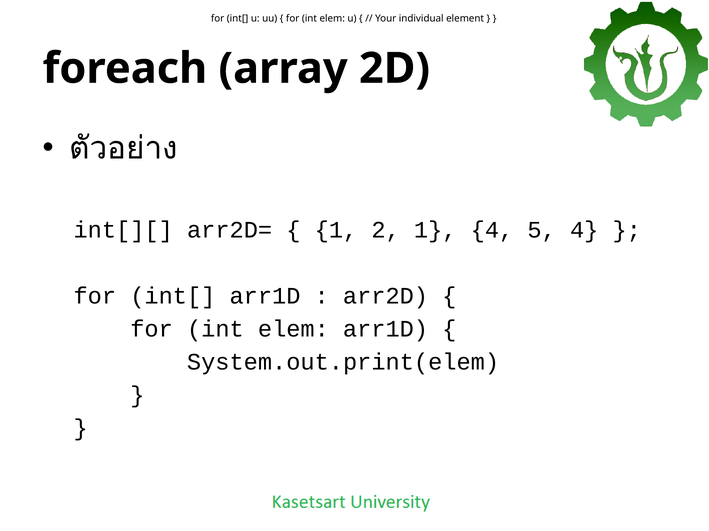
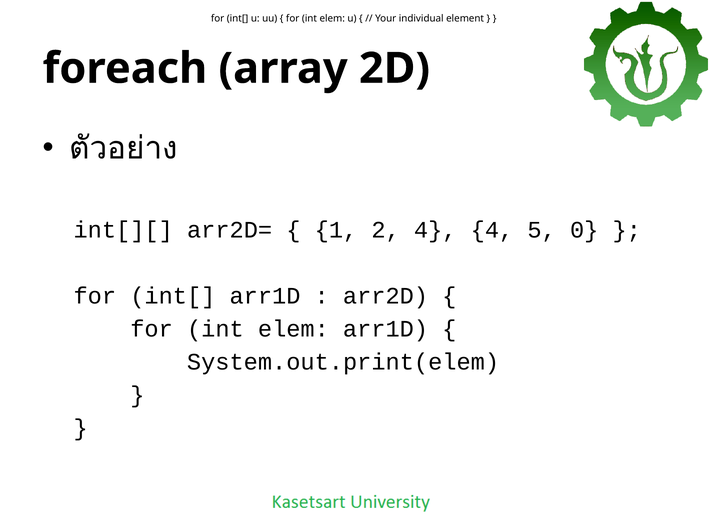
2 1: 1 -> 4 (435, 230)
5 4: 4 -> 0 (584, 230)
